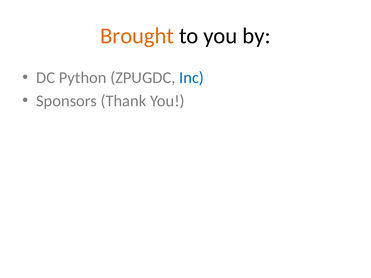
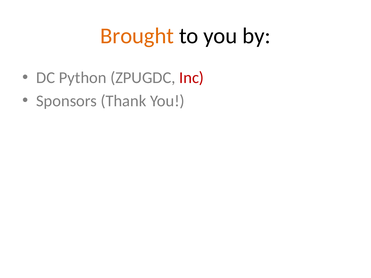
Inc colour: blue -> red (192, 78)
